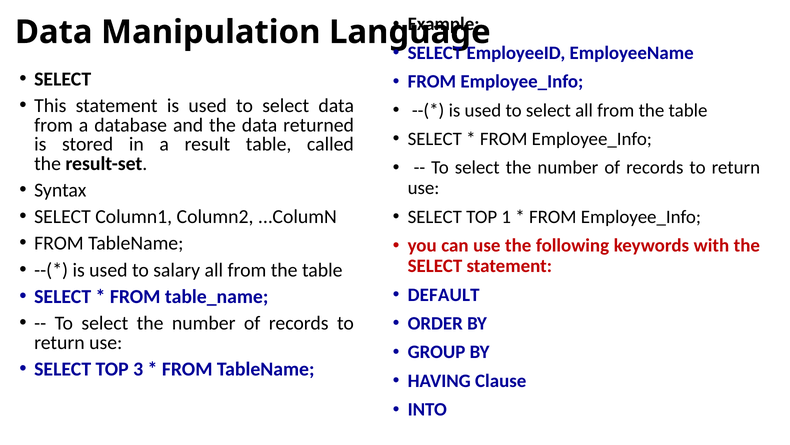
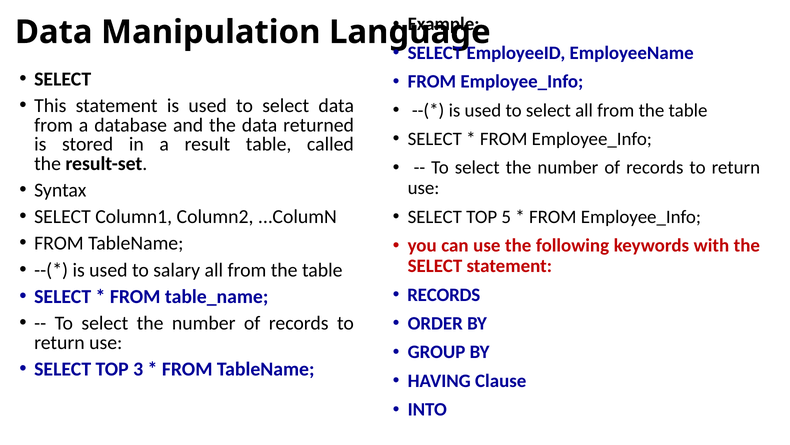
1: 1 -> 5 (506, 217)
DEFAULT: DEFAULT -> RECORDS (444, 294)
